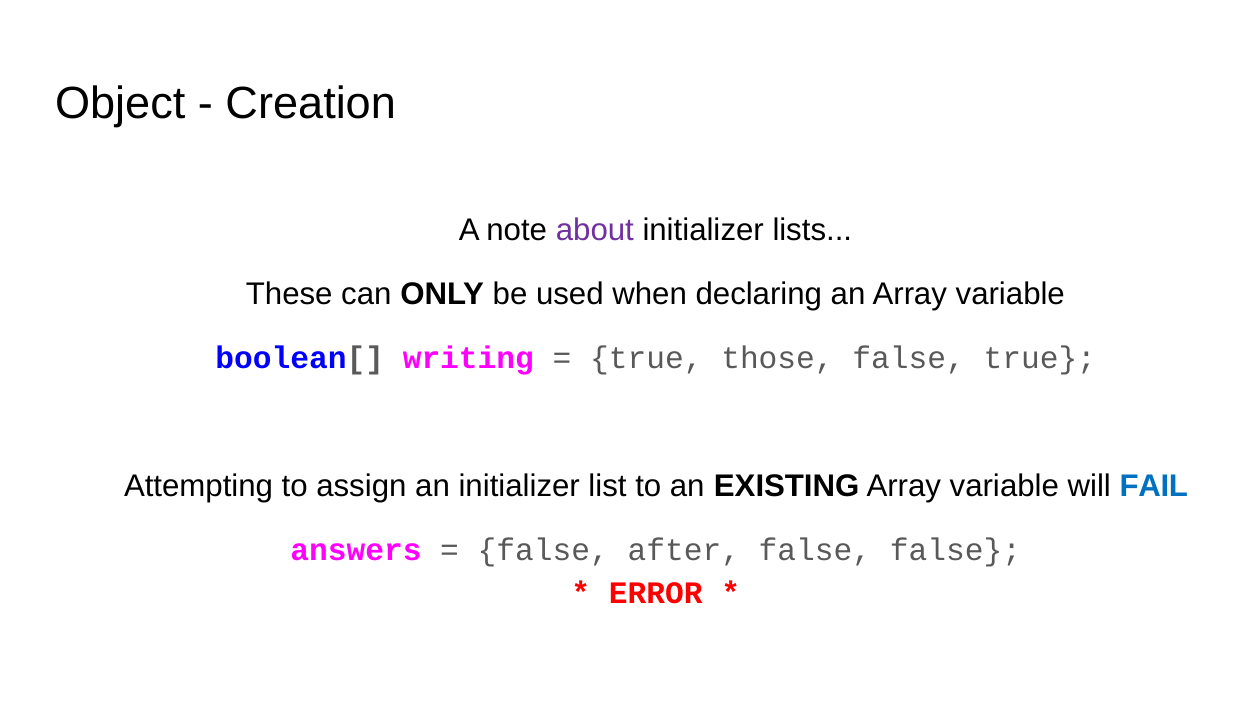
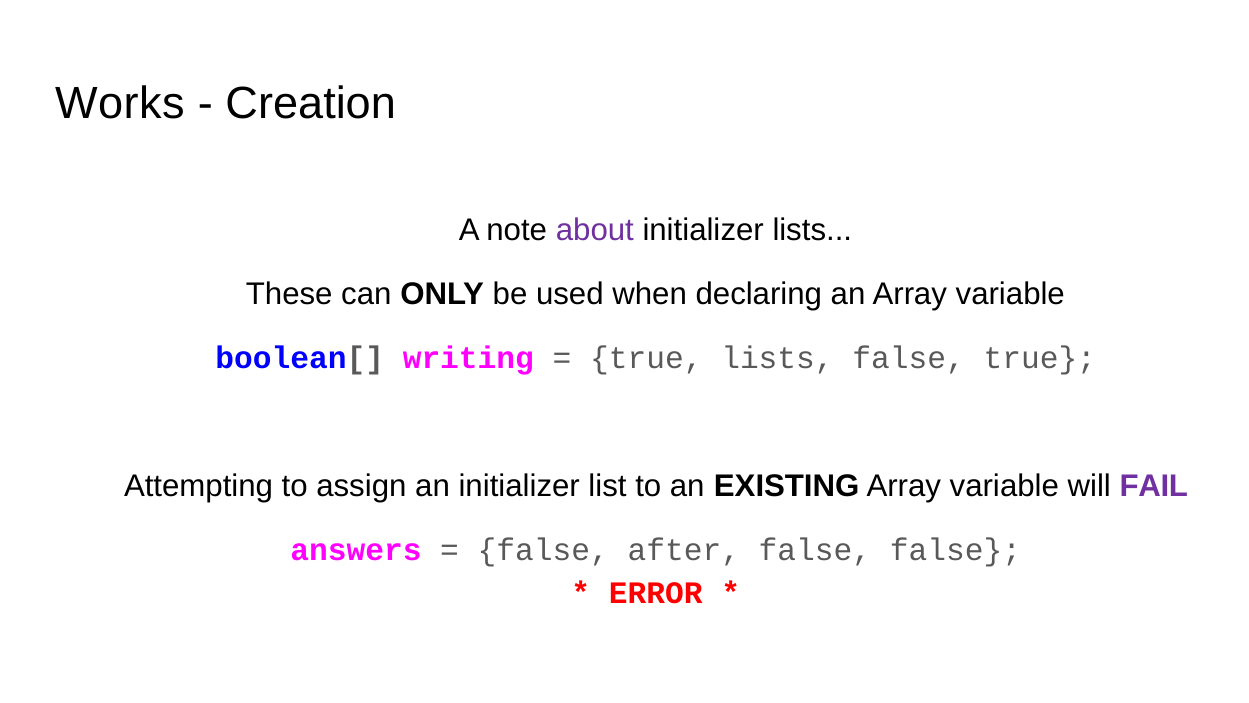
Object: Object -> Works (120, 103)
true those: those -> lists (777, 358)
FAIL colour: blue -> purple (1154, 486)
